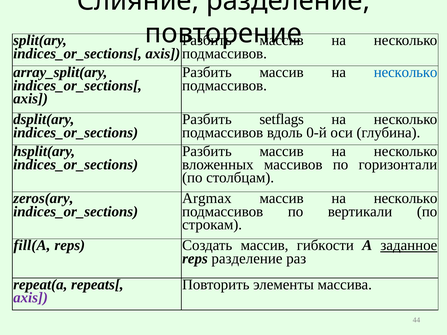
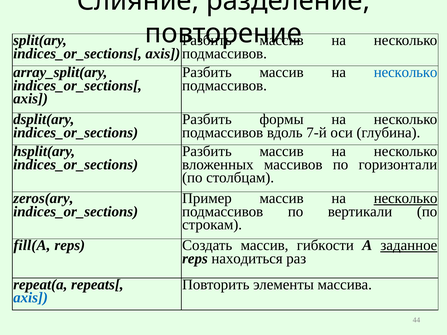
setflags: setflags -> формы (282, 119)
0-й: 0-й -> 7-й (317, 133)
Argmax: Argmax -> Пример (207, 198)
несколько underline: none -> present (406, 198)
reps разделение: разделение -> находиться (247, 259)
axis colour: purple -> blue (31, 298)
